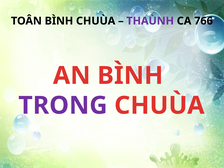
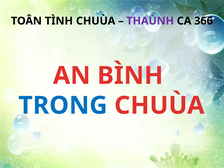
TOÂN BÌNH: BÌNH -> TÌNH (59, 21)
766: 766 -> 366 (204, 21)
TRONG colour: purple -> blue (63, 105)
